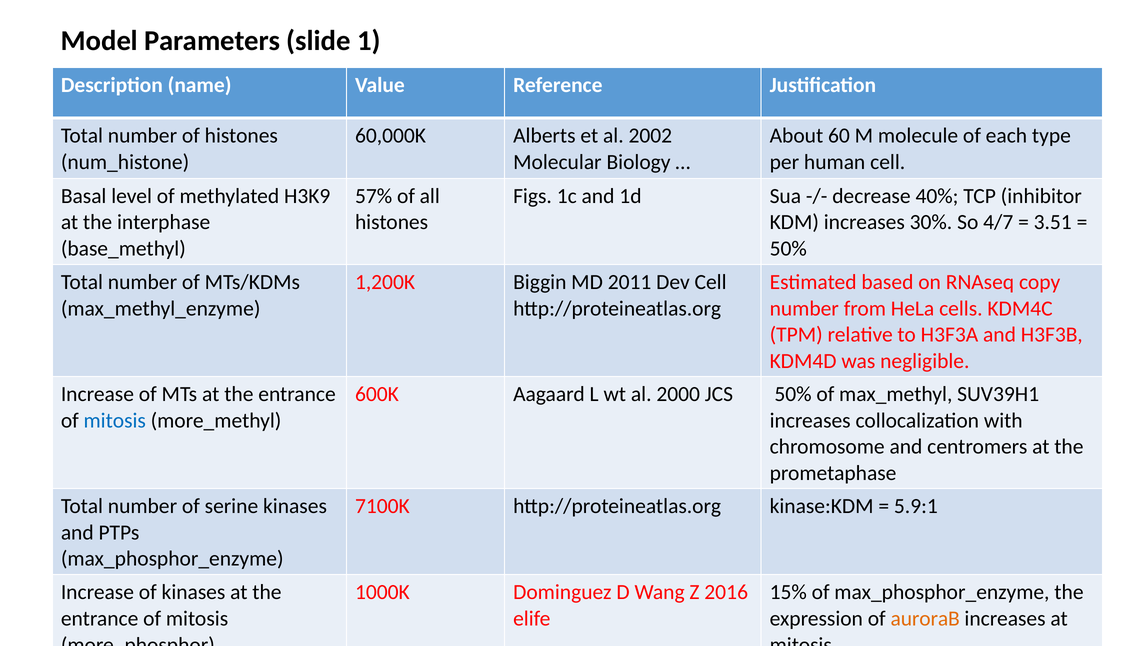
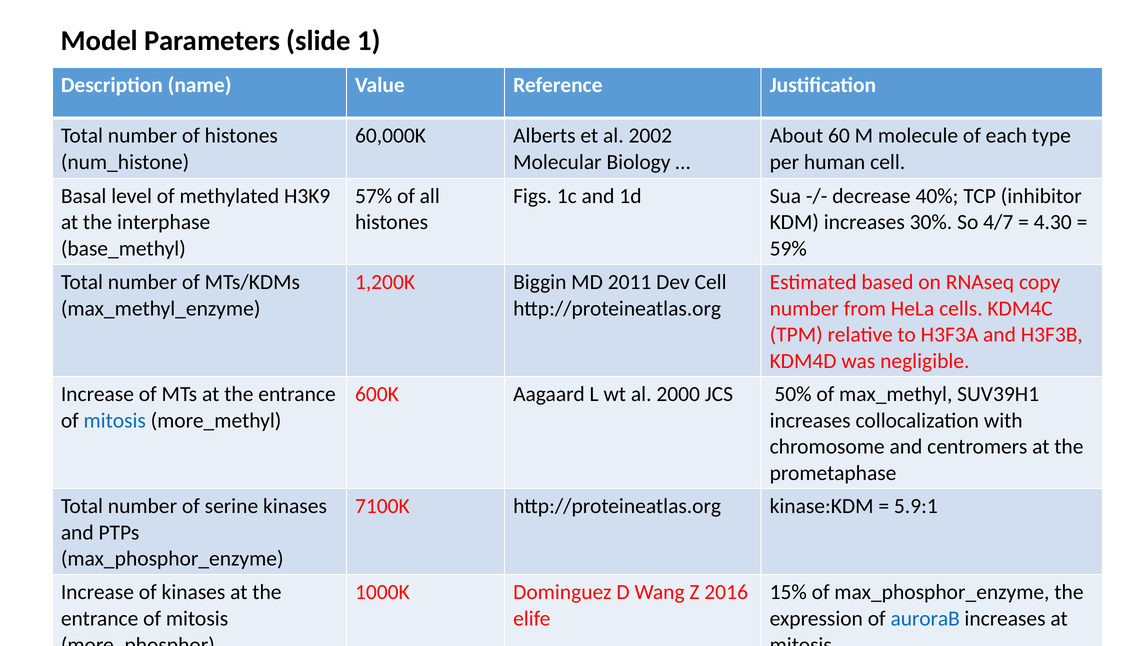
3.51: 3.51 -> 4.30 (1053, 222)
50%: 50% -> 59% (788, 248)
auroraB colour: orange -> blue (925, 618)
